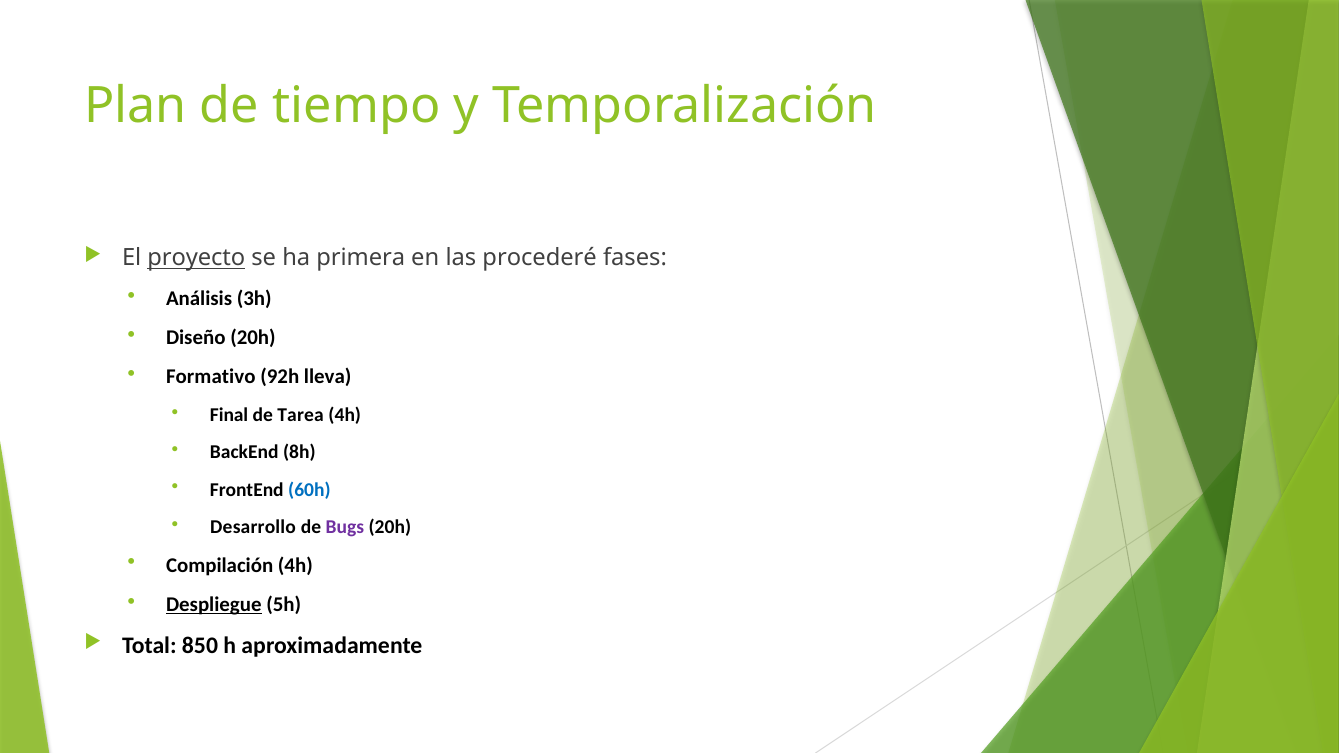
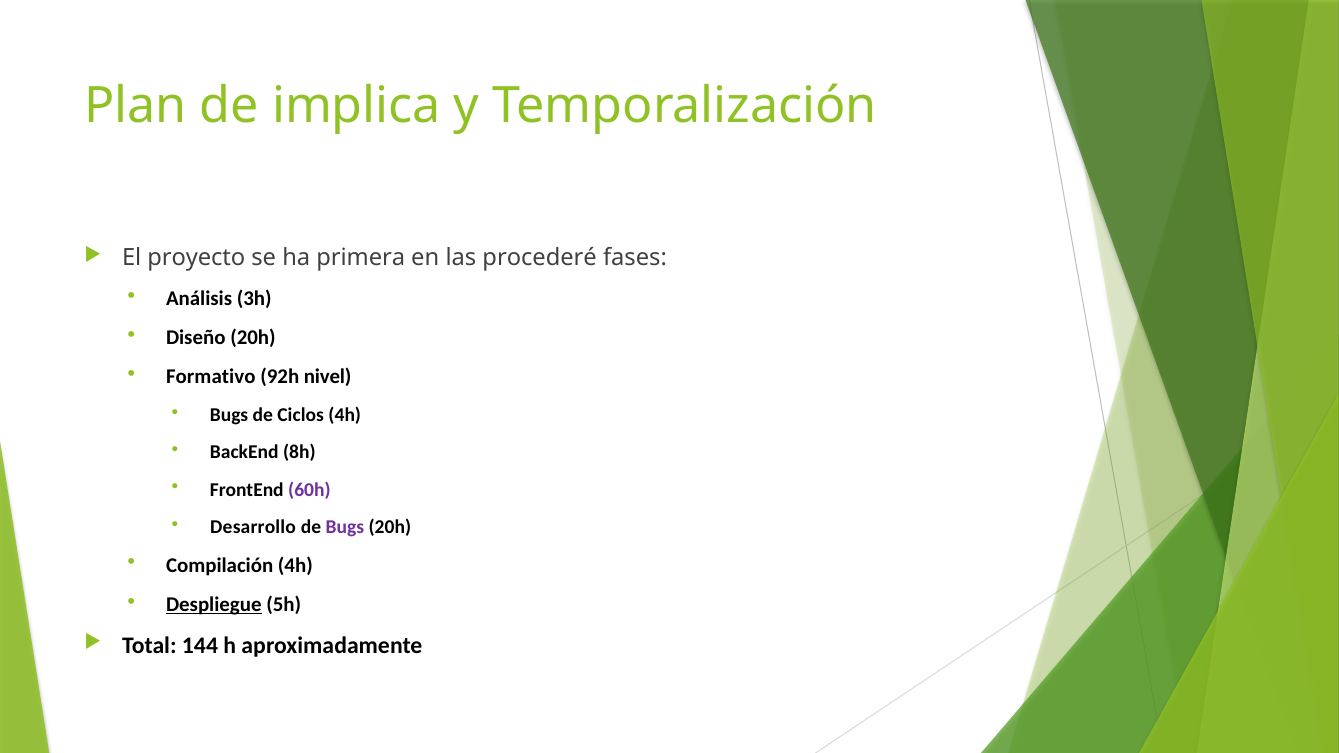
tiempo: tiempo -> implica (356, 106)
proyecto underline: present -> none (196, 258)
lleva: lleva -> nivel (328, 377)
Final: Final -> Bugs (229, 415)
Tarea: Tarea -> Ciclos (301, 415)
60h colour: blue -> purple (309, 490)
850: 850 -> 144 (200, 646)
